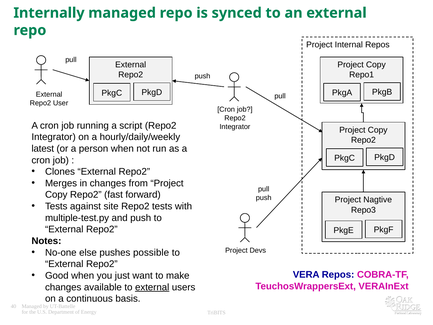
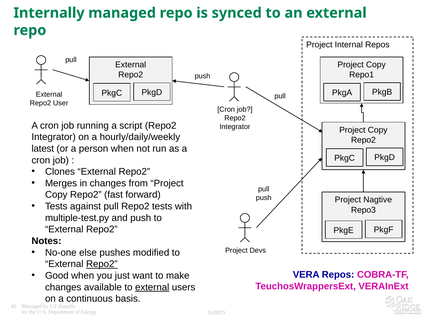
against site: site -> pull (111, 206)
possible: possible -> modified (151, 252)
Repo2 underline: none -> present (102, 264)
